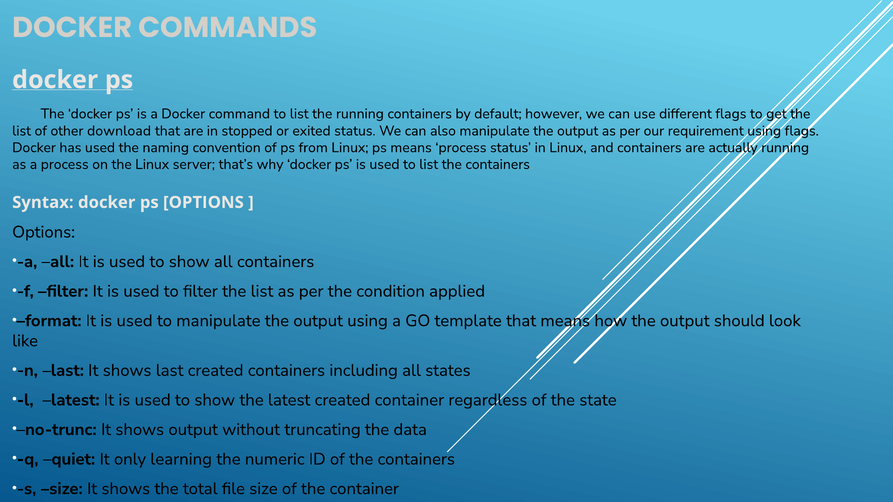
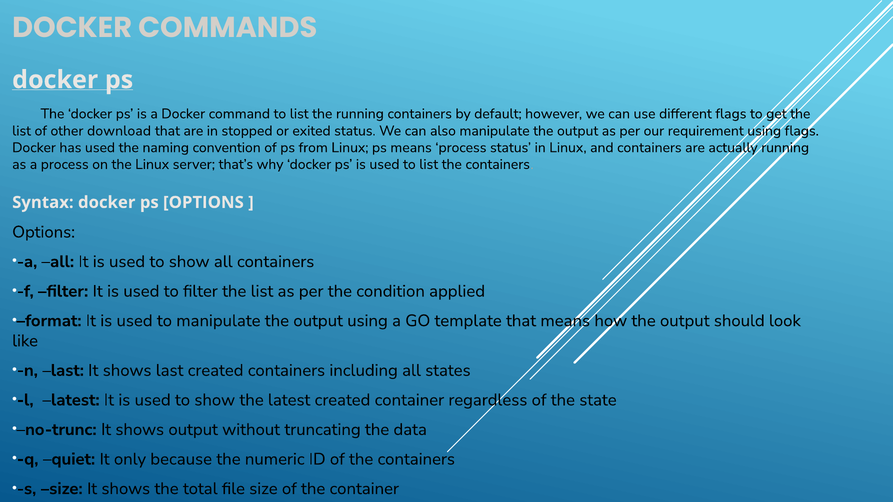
learning: learning -> because (181, 459)
